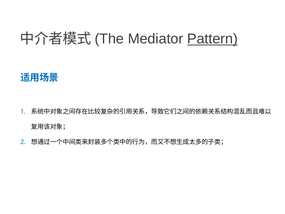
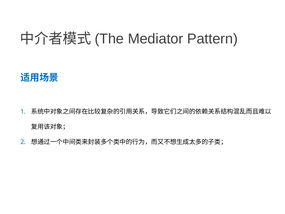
Pattern underline: present -> none (212, 39)
